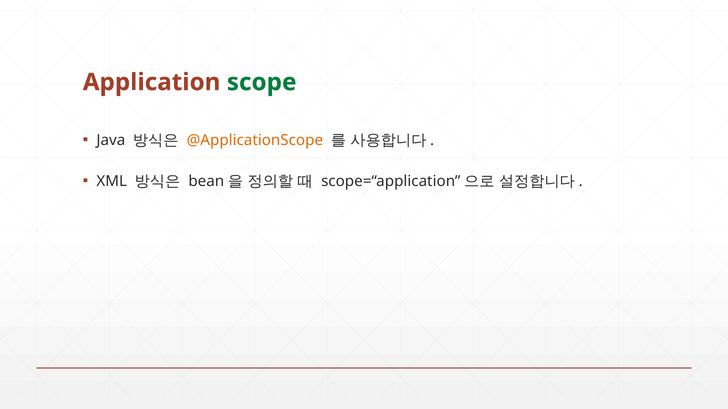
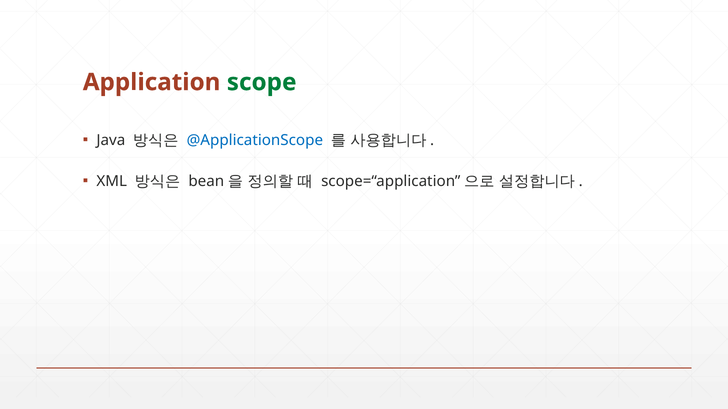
@ApplicationScope colour: orange -> blue (255, 140)
